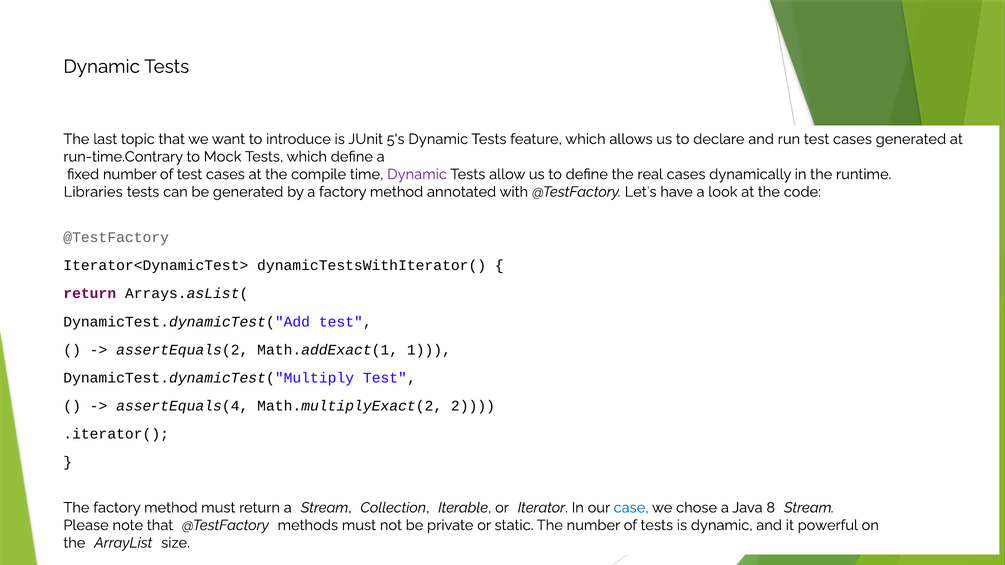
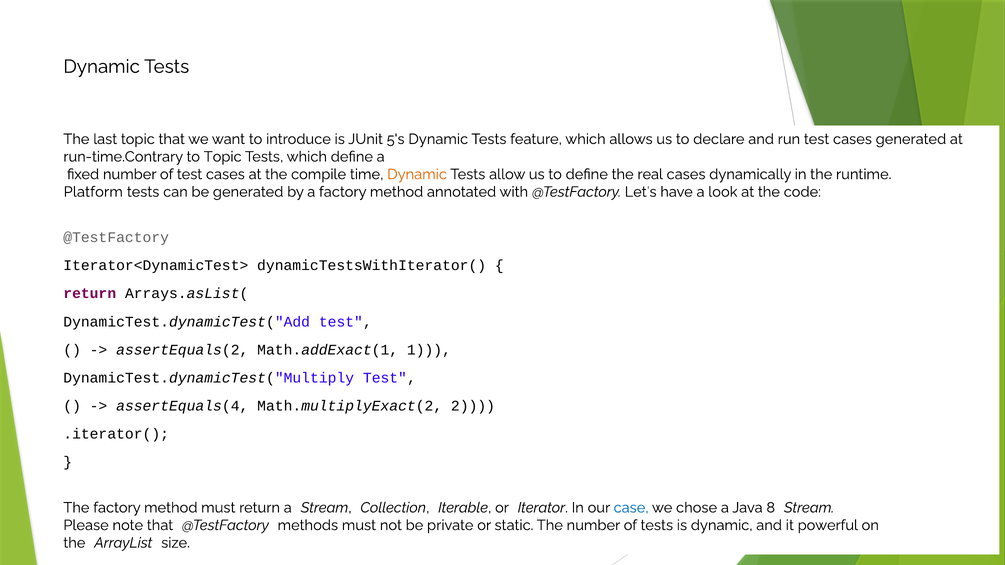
to Mock: Mock -> Topic (223, 157)
Dynamic colour: purple -> orange (417, 174)
Libraries: Libraries -> Platform (93, 192)
